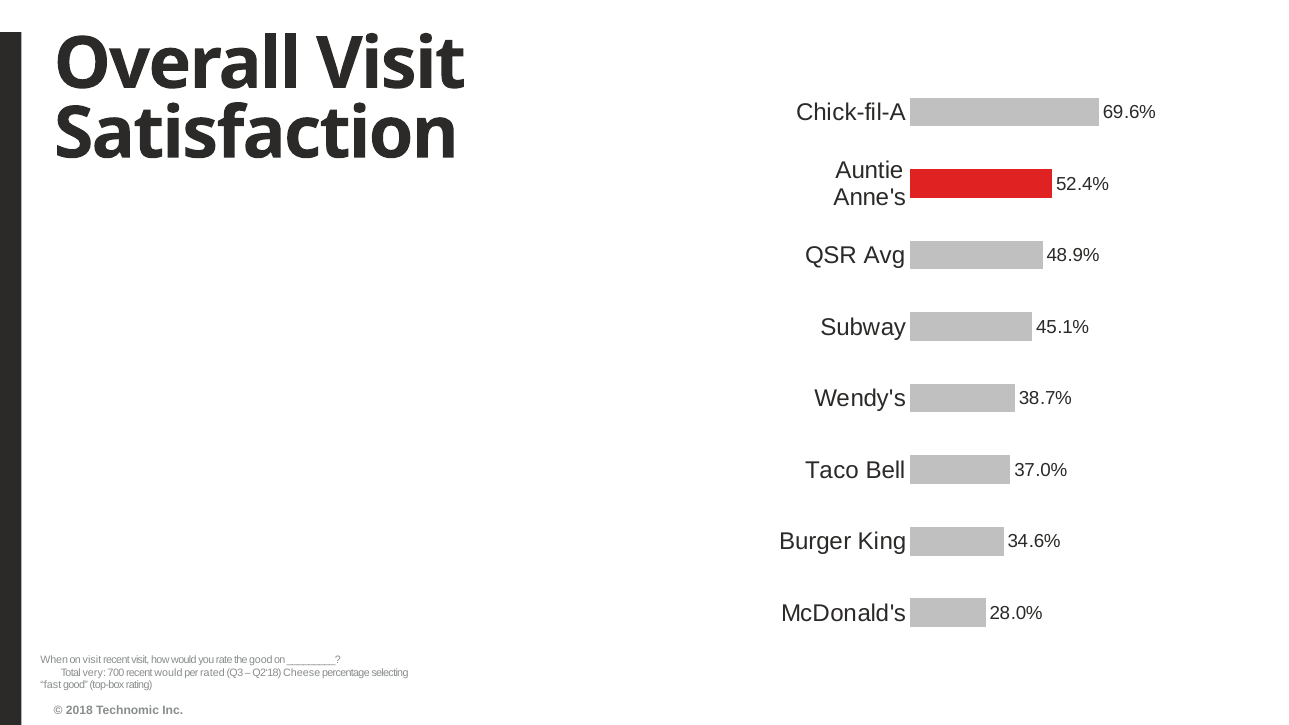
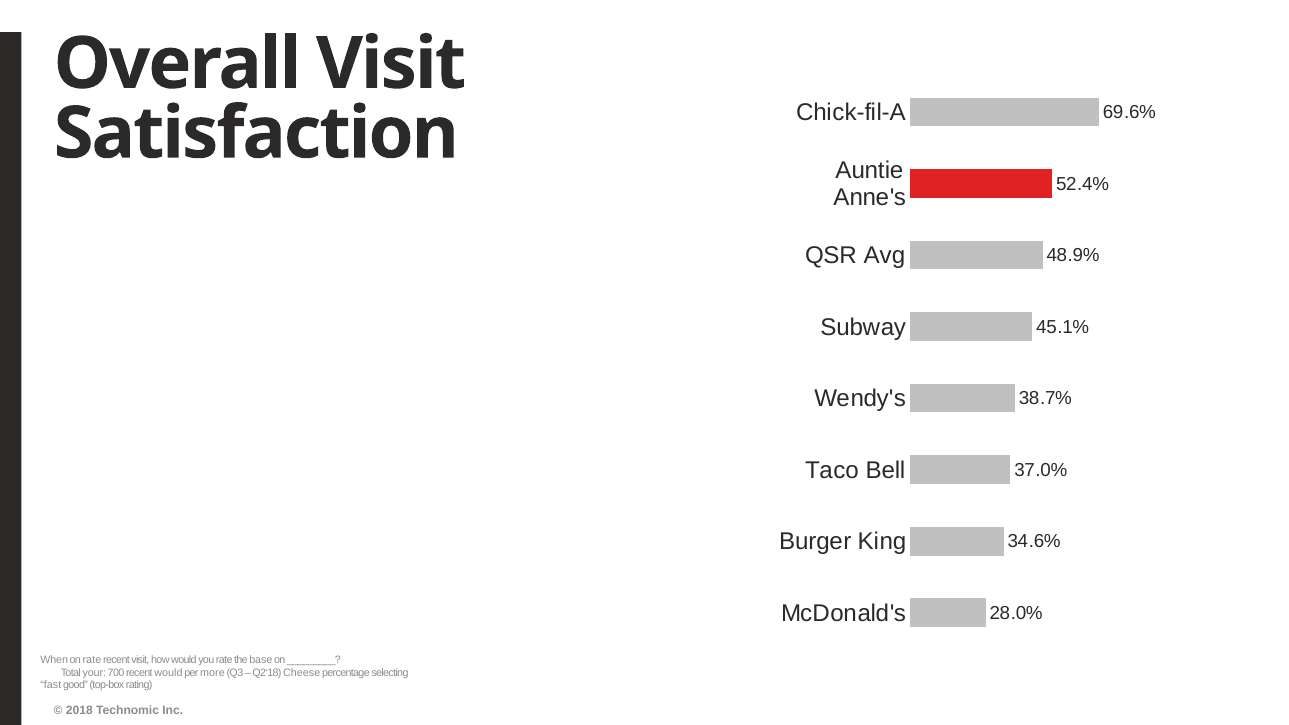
on visit: visit -> rate (92, 660)
the good: good -> base (261, 660)
very: very -> your (94, 673)
rated: rated -> more (212, 673)
